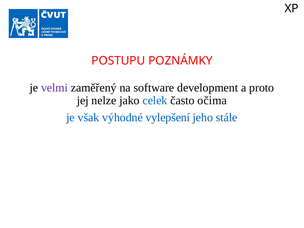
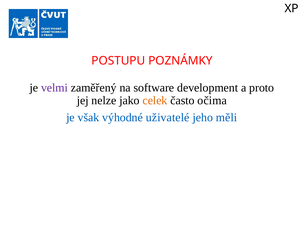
celek colour: blue -> orange (155, 100)
vylepšení: vylepšení -> uživatelé (168, 117)
stále: stále -> měli (227, 117)
